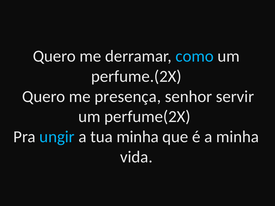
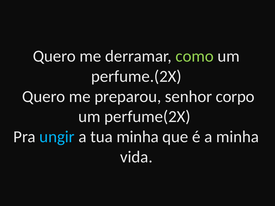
como colour: light blue -> light green (195, 56)
presença: presença -> preparou (128, 97)
servir: servir -> corpo (235, 97)
